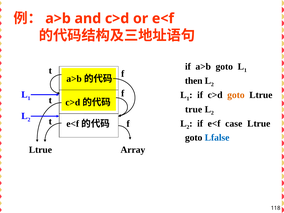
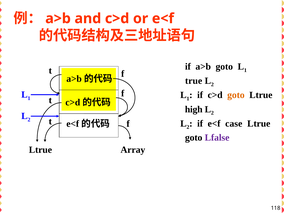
then: then -> true (194, 81)
true: true -> high (194, 109)
Lfalse colour: blue -> purple (217, 138)
